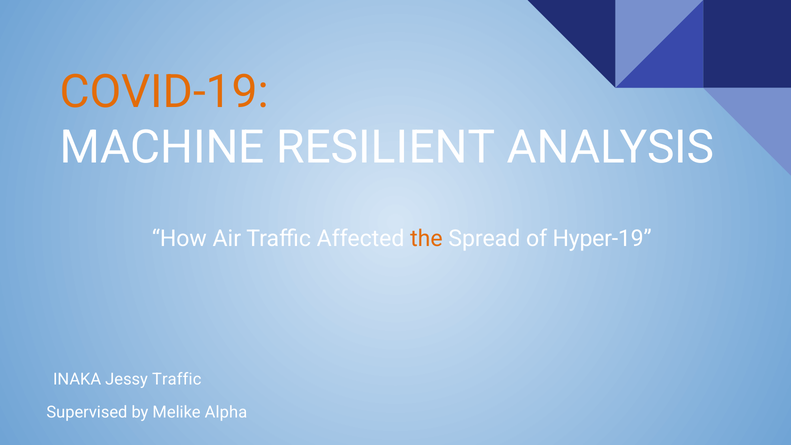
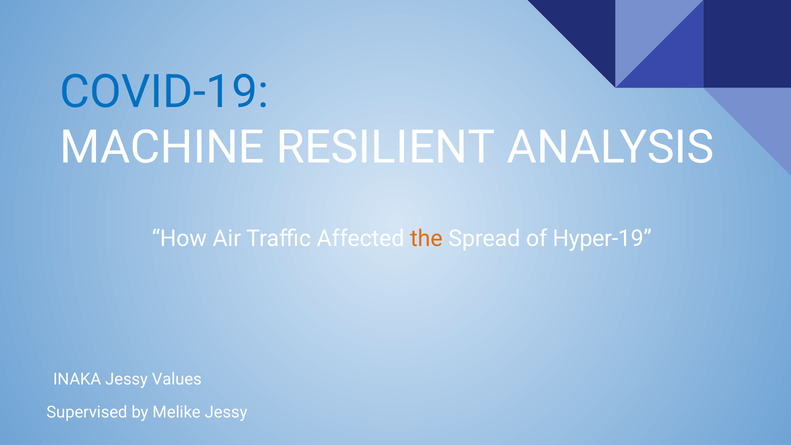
COVID-19 colour: orange -> blue (164, 92)
Jessy Traffic: Traffic -> Values (177, 379)
Melike Alpha: Alpha -> Jessy (226, 412)
